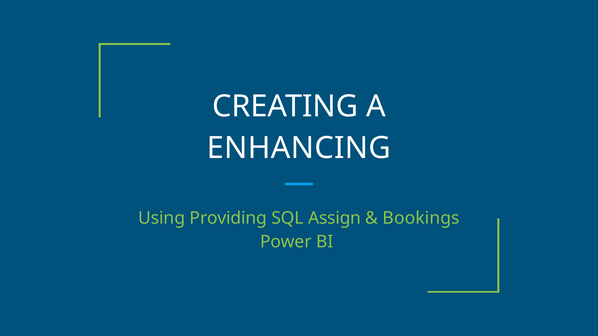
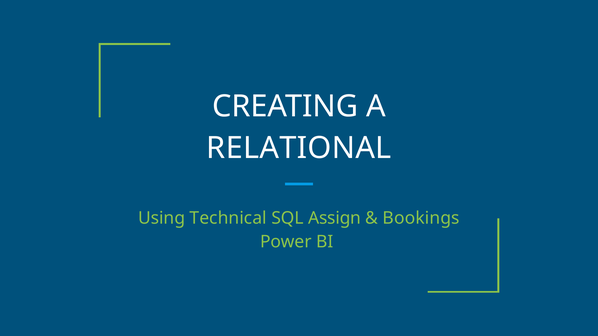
ENHANCING: ENHANCING -> RELATIONAL (299, 148)
Providing: Providing -> Technical (228, 218)
